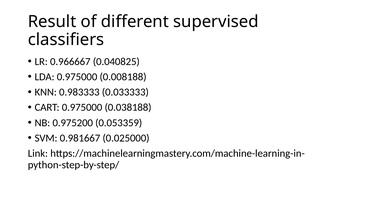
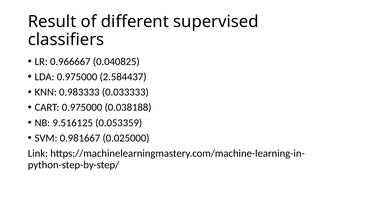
0.008188: 0.008188 -> 2.584437 (123, 77)
0.975200: 0.975200 -> 9.516125 (73, 123)
